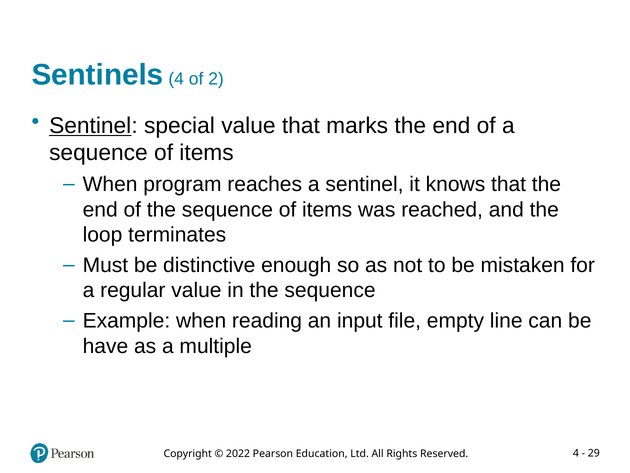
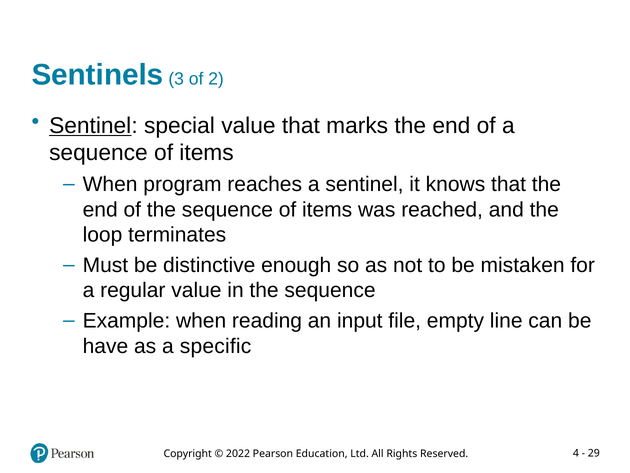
Sentinels 4: 4 -> 3 (176, 79)
multiple: multiple -> specific (216, 346)
